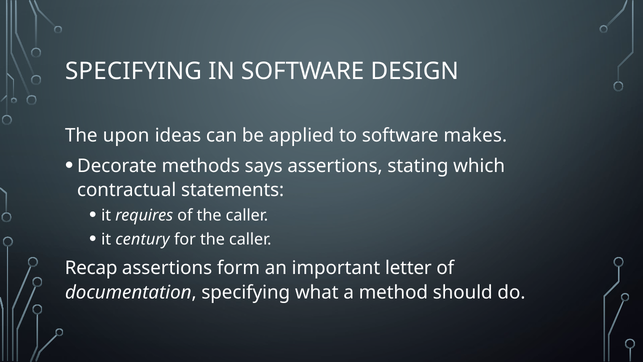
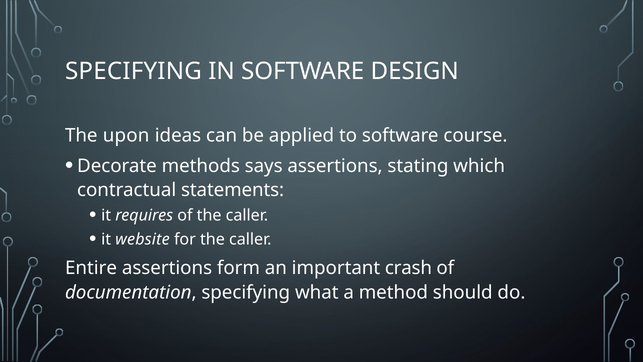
makes: makes -> course (475, 135)
century: century -> website (142, 239)
Recap: Recap -> Entire (91, 268)
letter: letter -> crash (408, 268)
